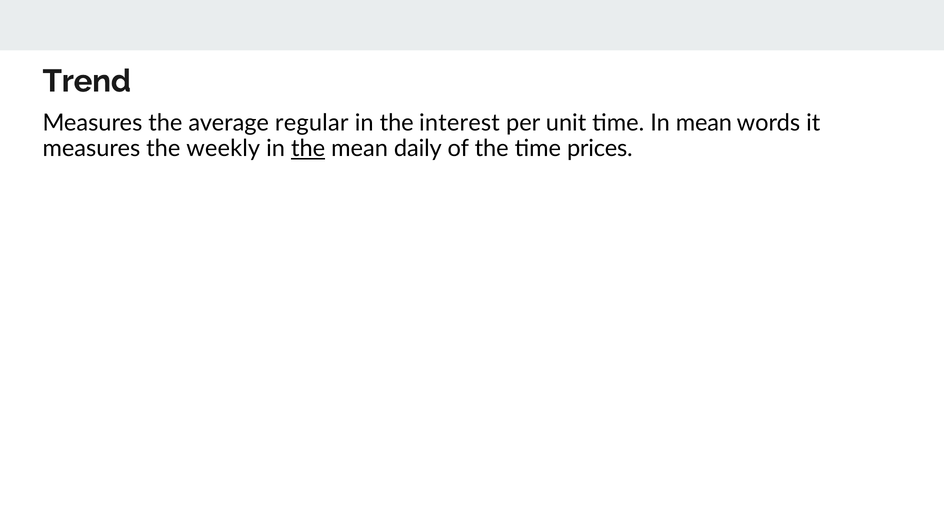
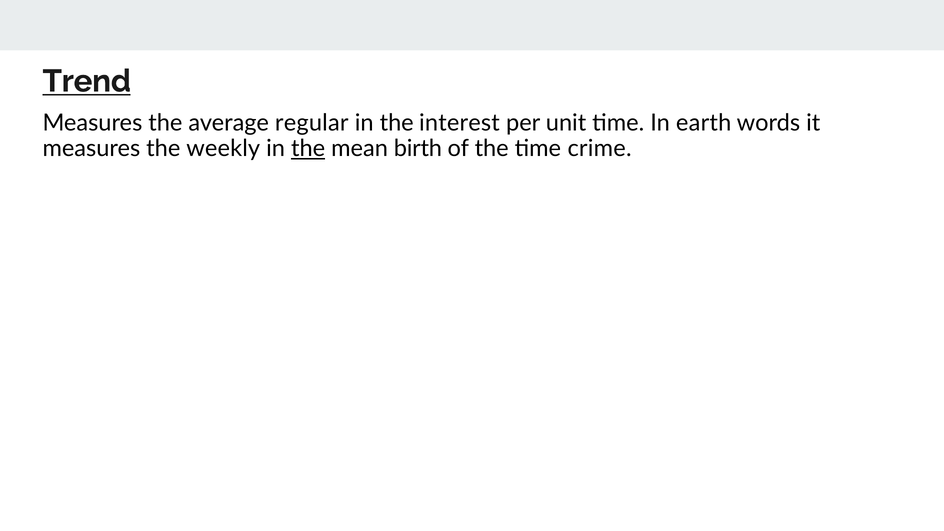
Trend underline: none -> present (87, 81)
In mean: mean -> earth (704, 123)
daily: daily -> birth (418, 149)
prices: prices -> crime (600, 149)
